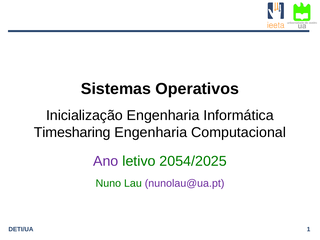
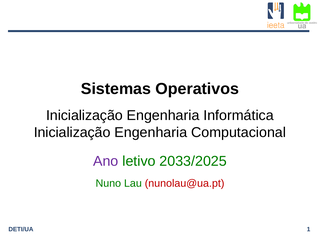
Timesharing: Timesharing -> Inicialização (72, 132)
2054/2025: 2054/2025 -> 2033/2025 (193, 161)
nunolau@ua.pt colour: purple -> red (185, 183)
